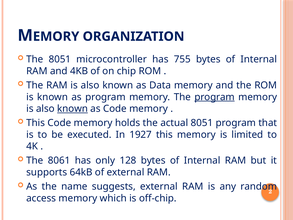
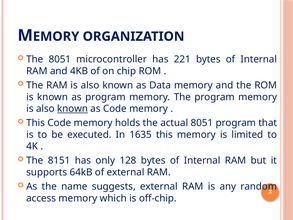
755: 755 -> 221 (182, 59)
program underline: present -> none (215, 97)
1927: 1927 -> 1635 (141, 134)
8061: 8061 -> 8151 (59, 160)
